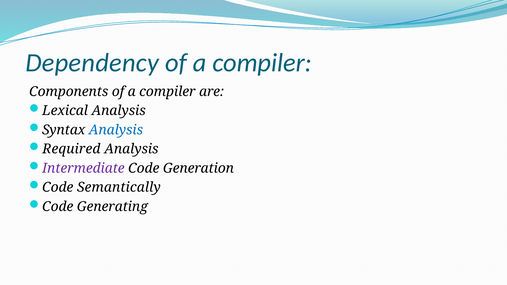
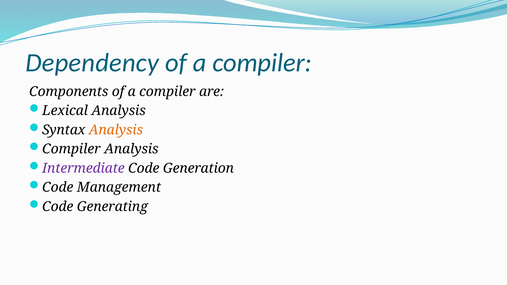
Analysis colour: blue -> orange (116, 130)
Required: Required -> Compiler (71, 149)
Semantically: Semantically -> Management (119, 188)
